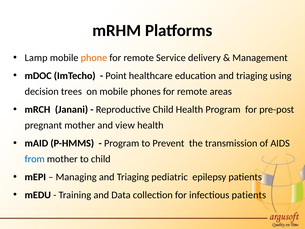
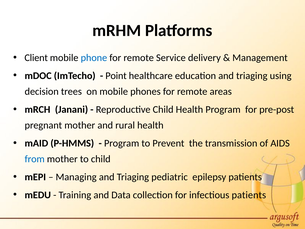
Lamp: Lamp -> Client (36, 58)
phone colour: orange -> blue (94, 58)
view: view -> rural (125, 125)
